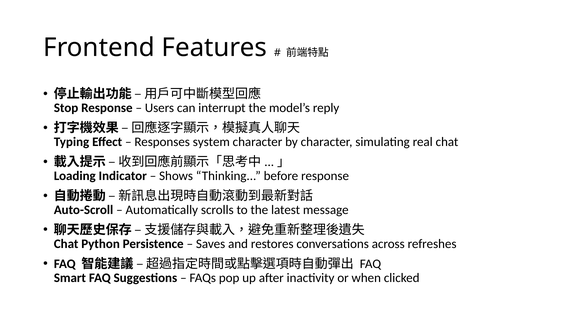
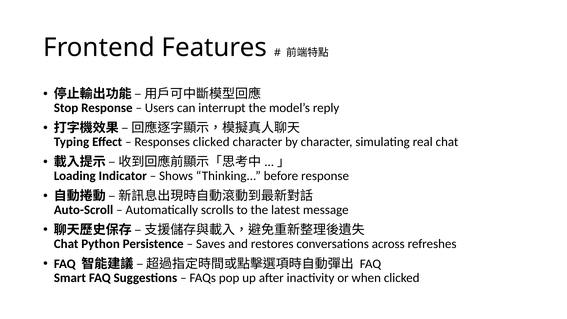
Responses system: system -> clicked (211, 142)
